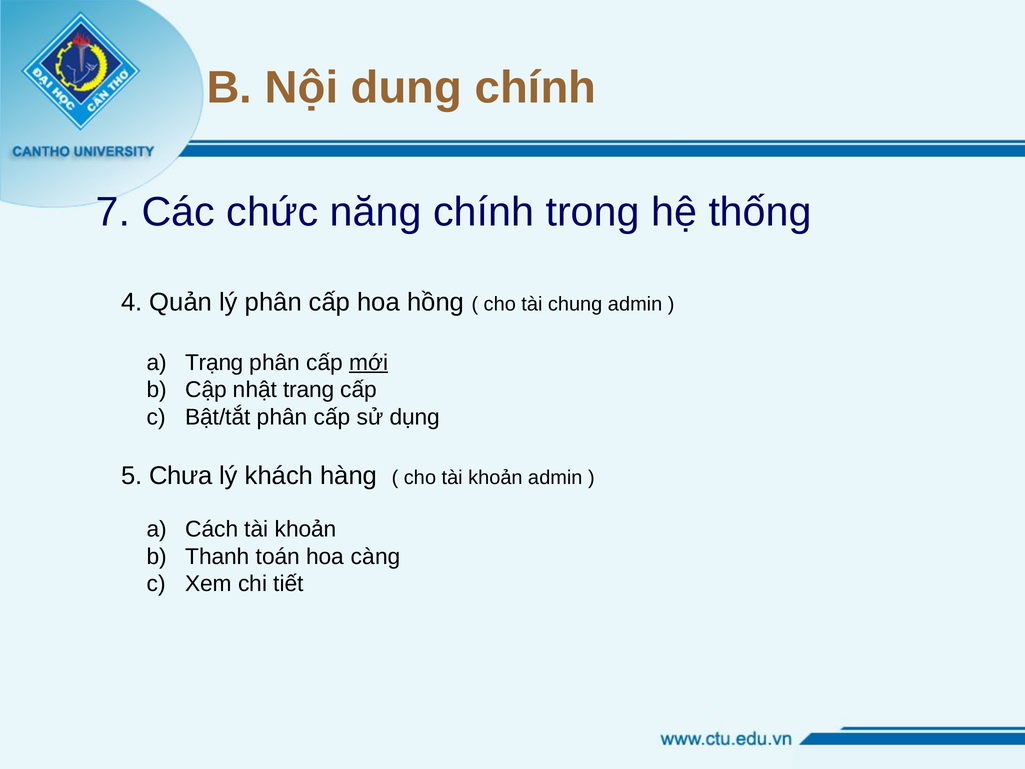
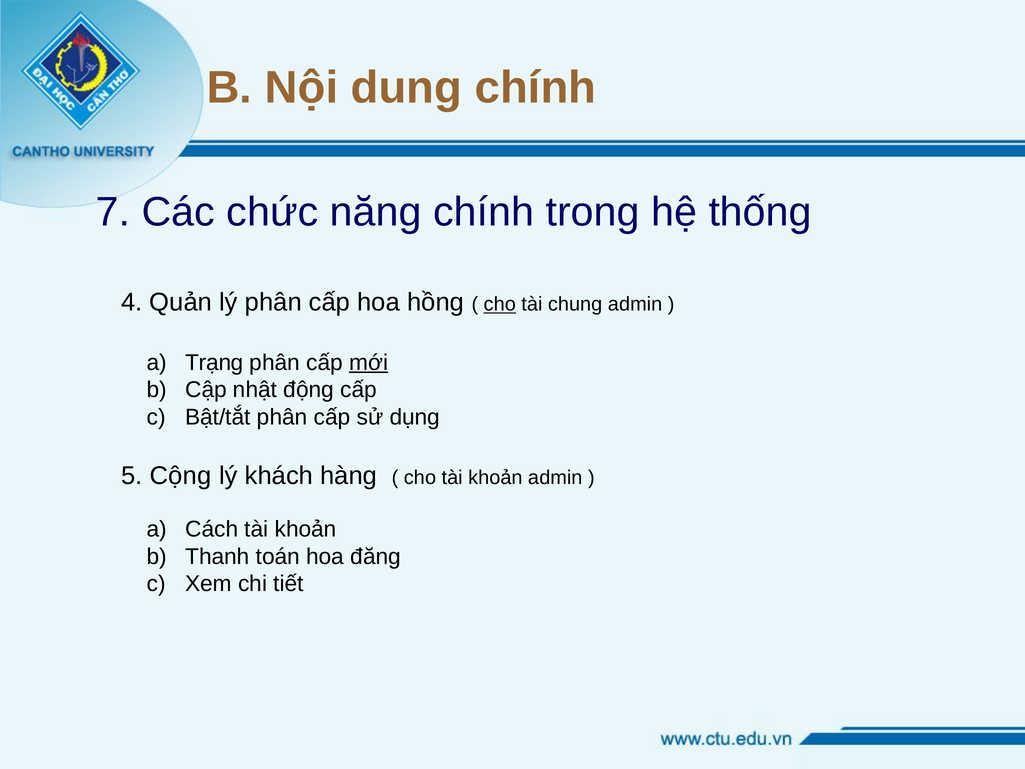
cho underline: none -> present (500, 304)
trang: trang -> động (309, 390)
Chưa: Chưa -> Cộng (181, 476)
càng: càng -> đăng (376, 556)
